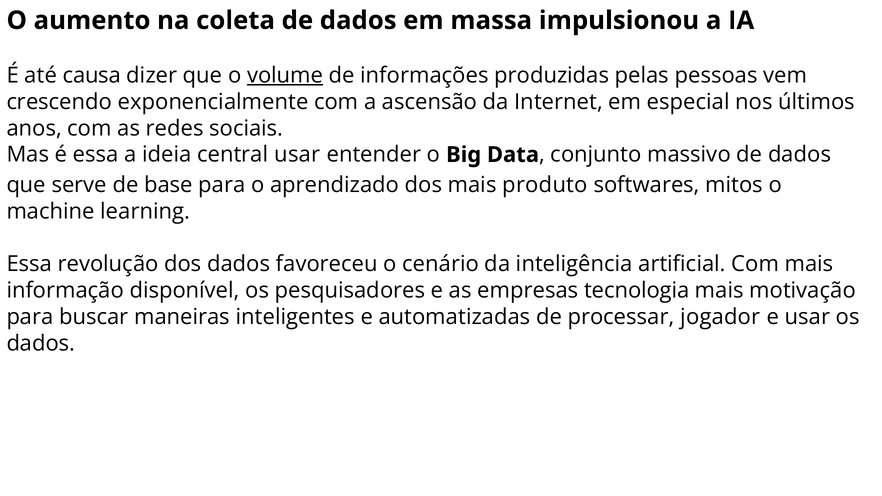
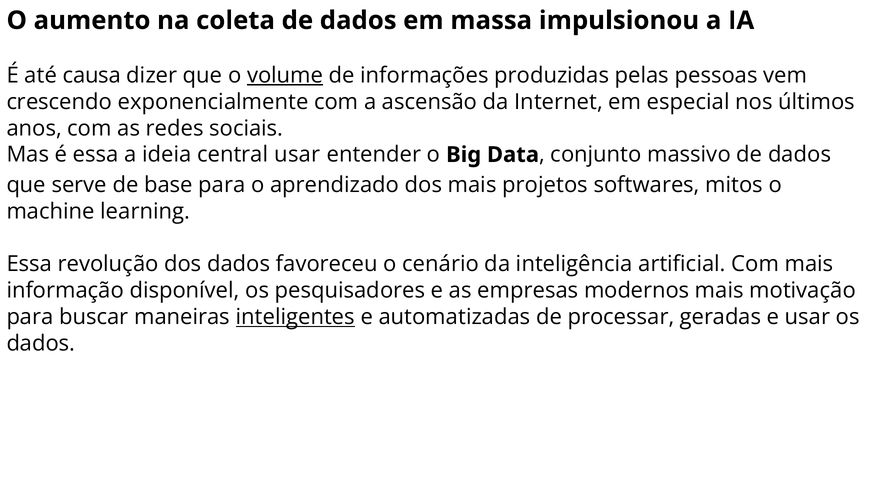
produto: produto -> projetos (545, 185)
tecnologia: tecnologia -> modernos (637, 291)
inteligentes underline: none -> present (295, 317)
jogador: jogador -> geradas (721, 317)
